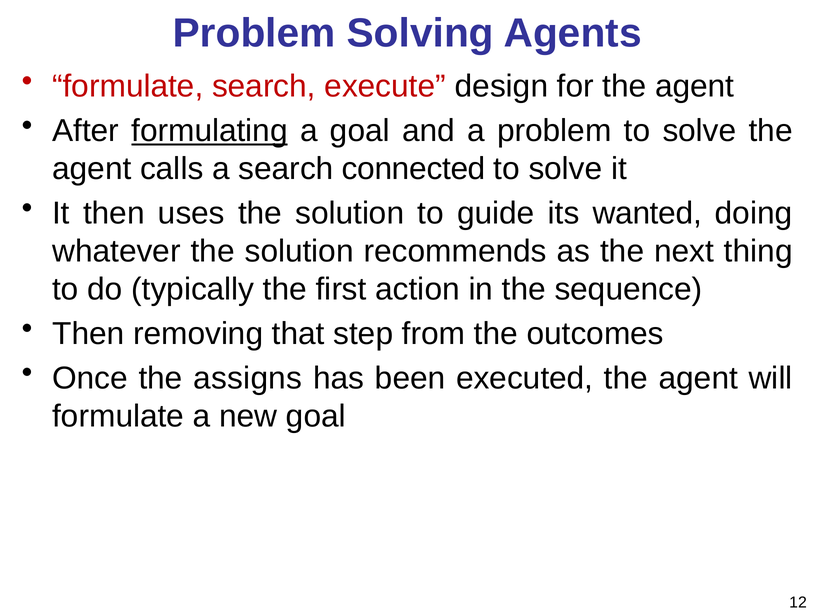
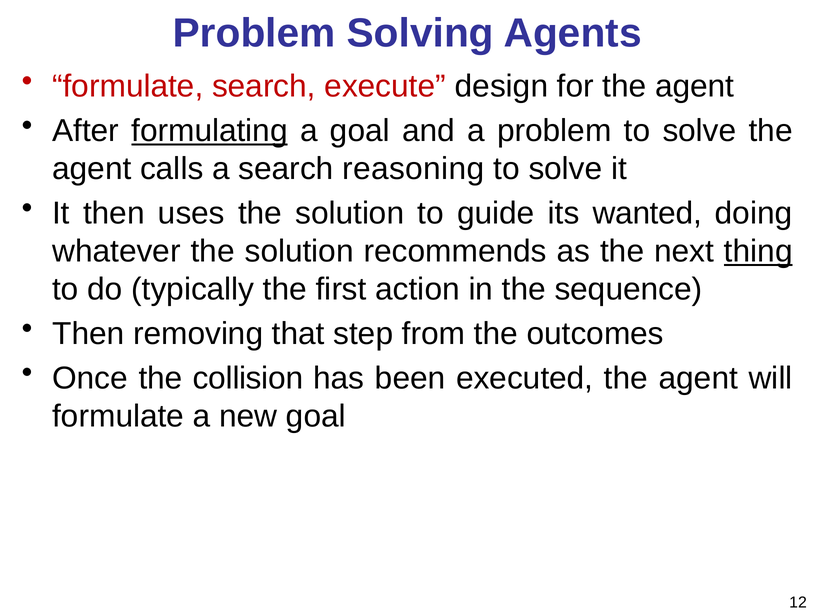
connected: connected -> reasoning (413, 169)
thing underline: none -> present (758, 251)
assigns: assigns -> collision (248, 378)
